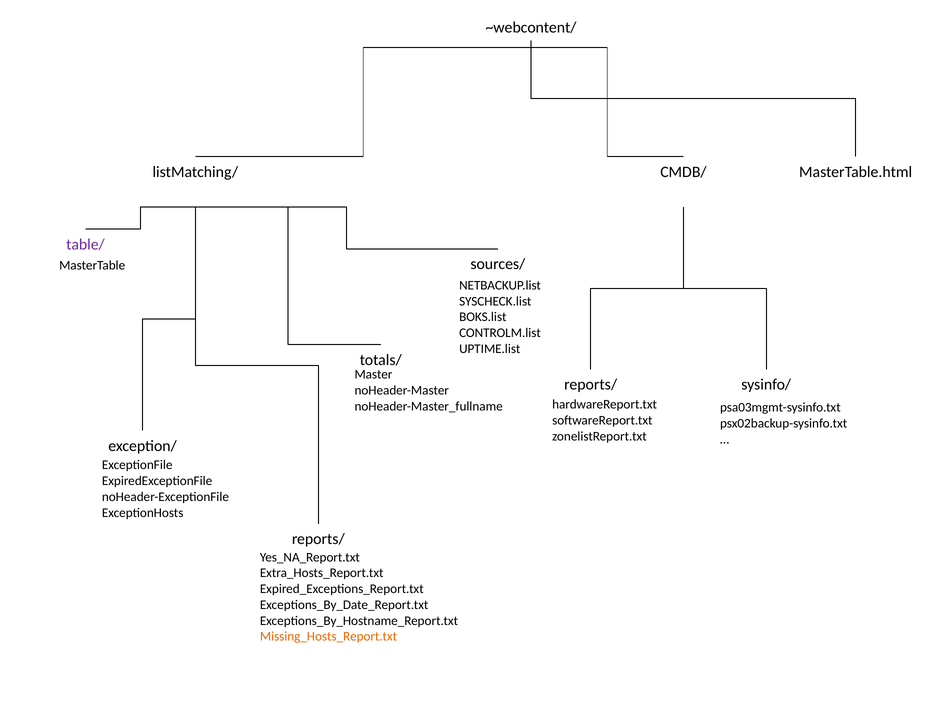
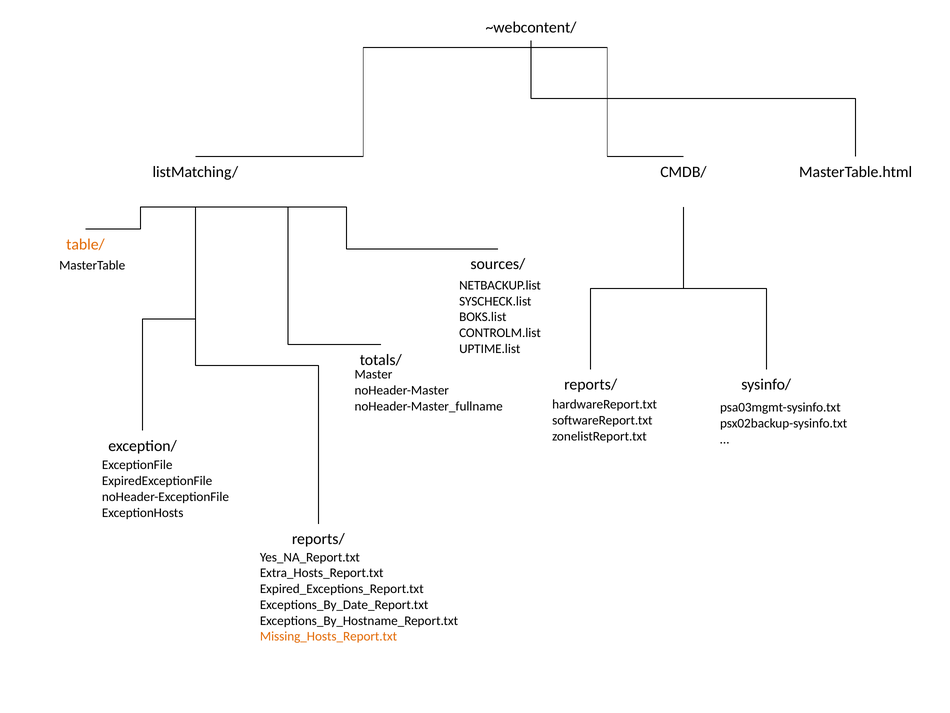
table/ colour: purple -> orange (85, 244)
